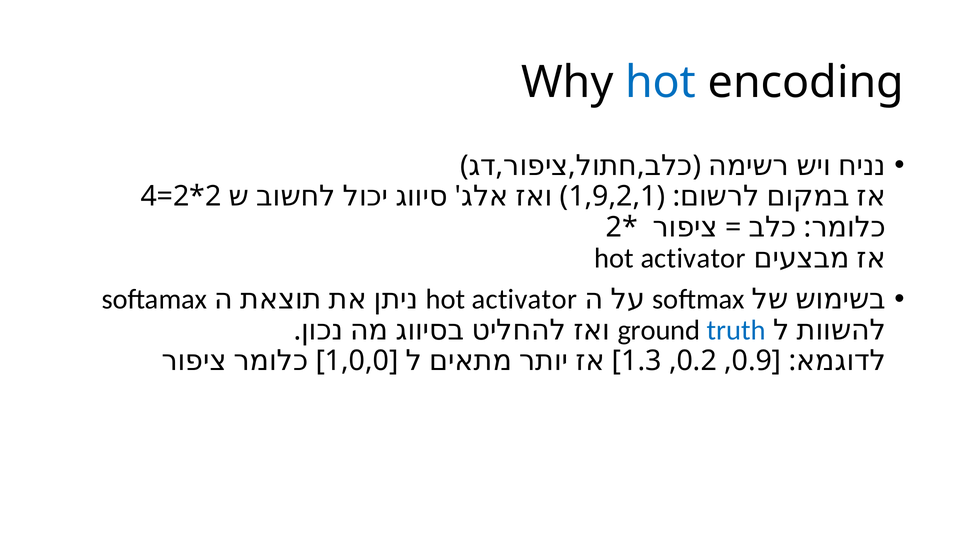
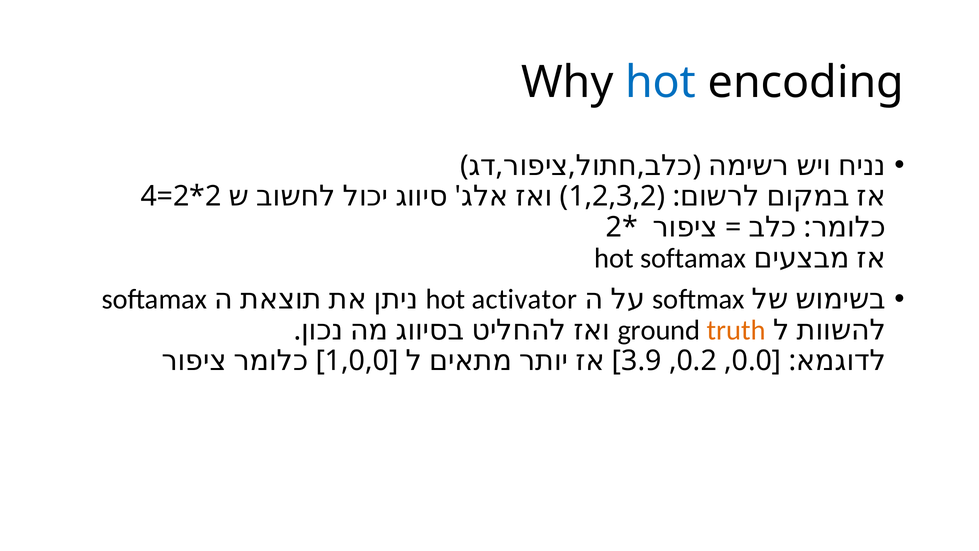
1,9,2,1: 1,9,2,1 -> 1,2,3,2 (613, 196)
activator: activator -> softamax (693, 258)
truth colour: blue -> orange (736, 330)
1.3: 1.3 -> 3.9 (642, 361)
0.9: 0.9 -> 0.0 (752, 361)
